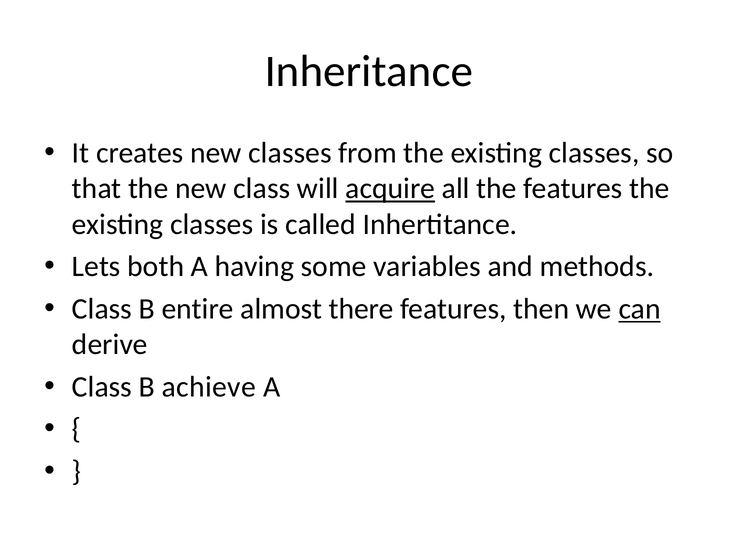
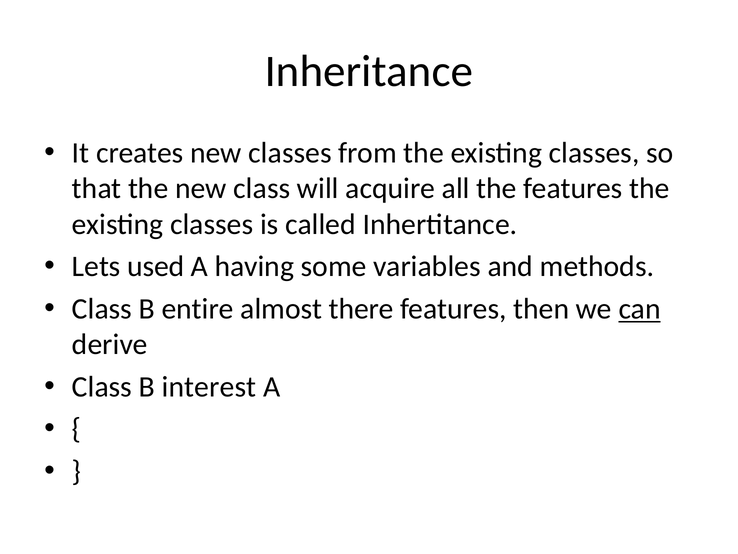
acquire underline: present -> none (390, 188)
both: both -> used (156, 266)
achieve: achieve -> interest (209, 387)
